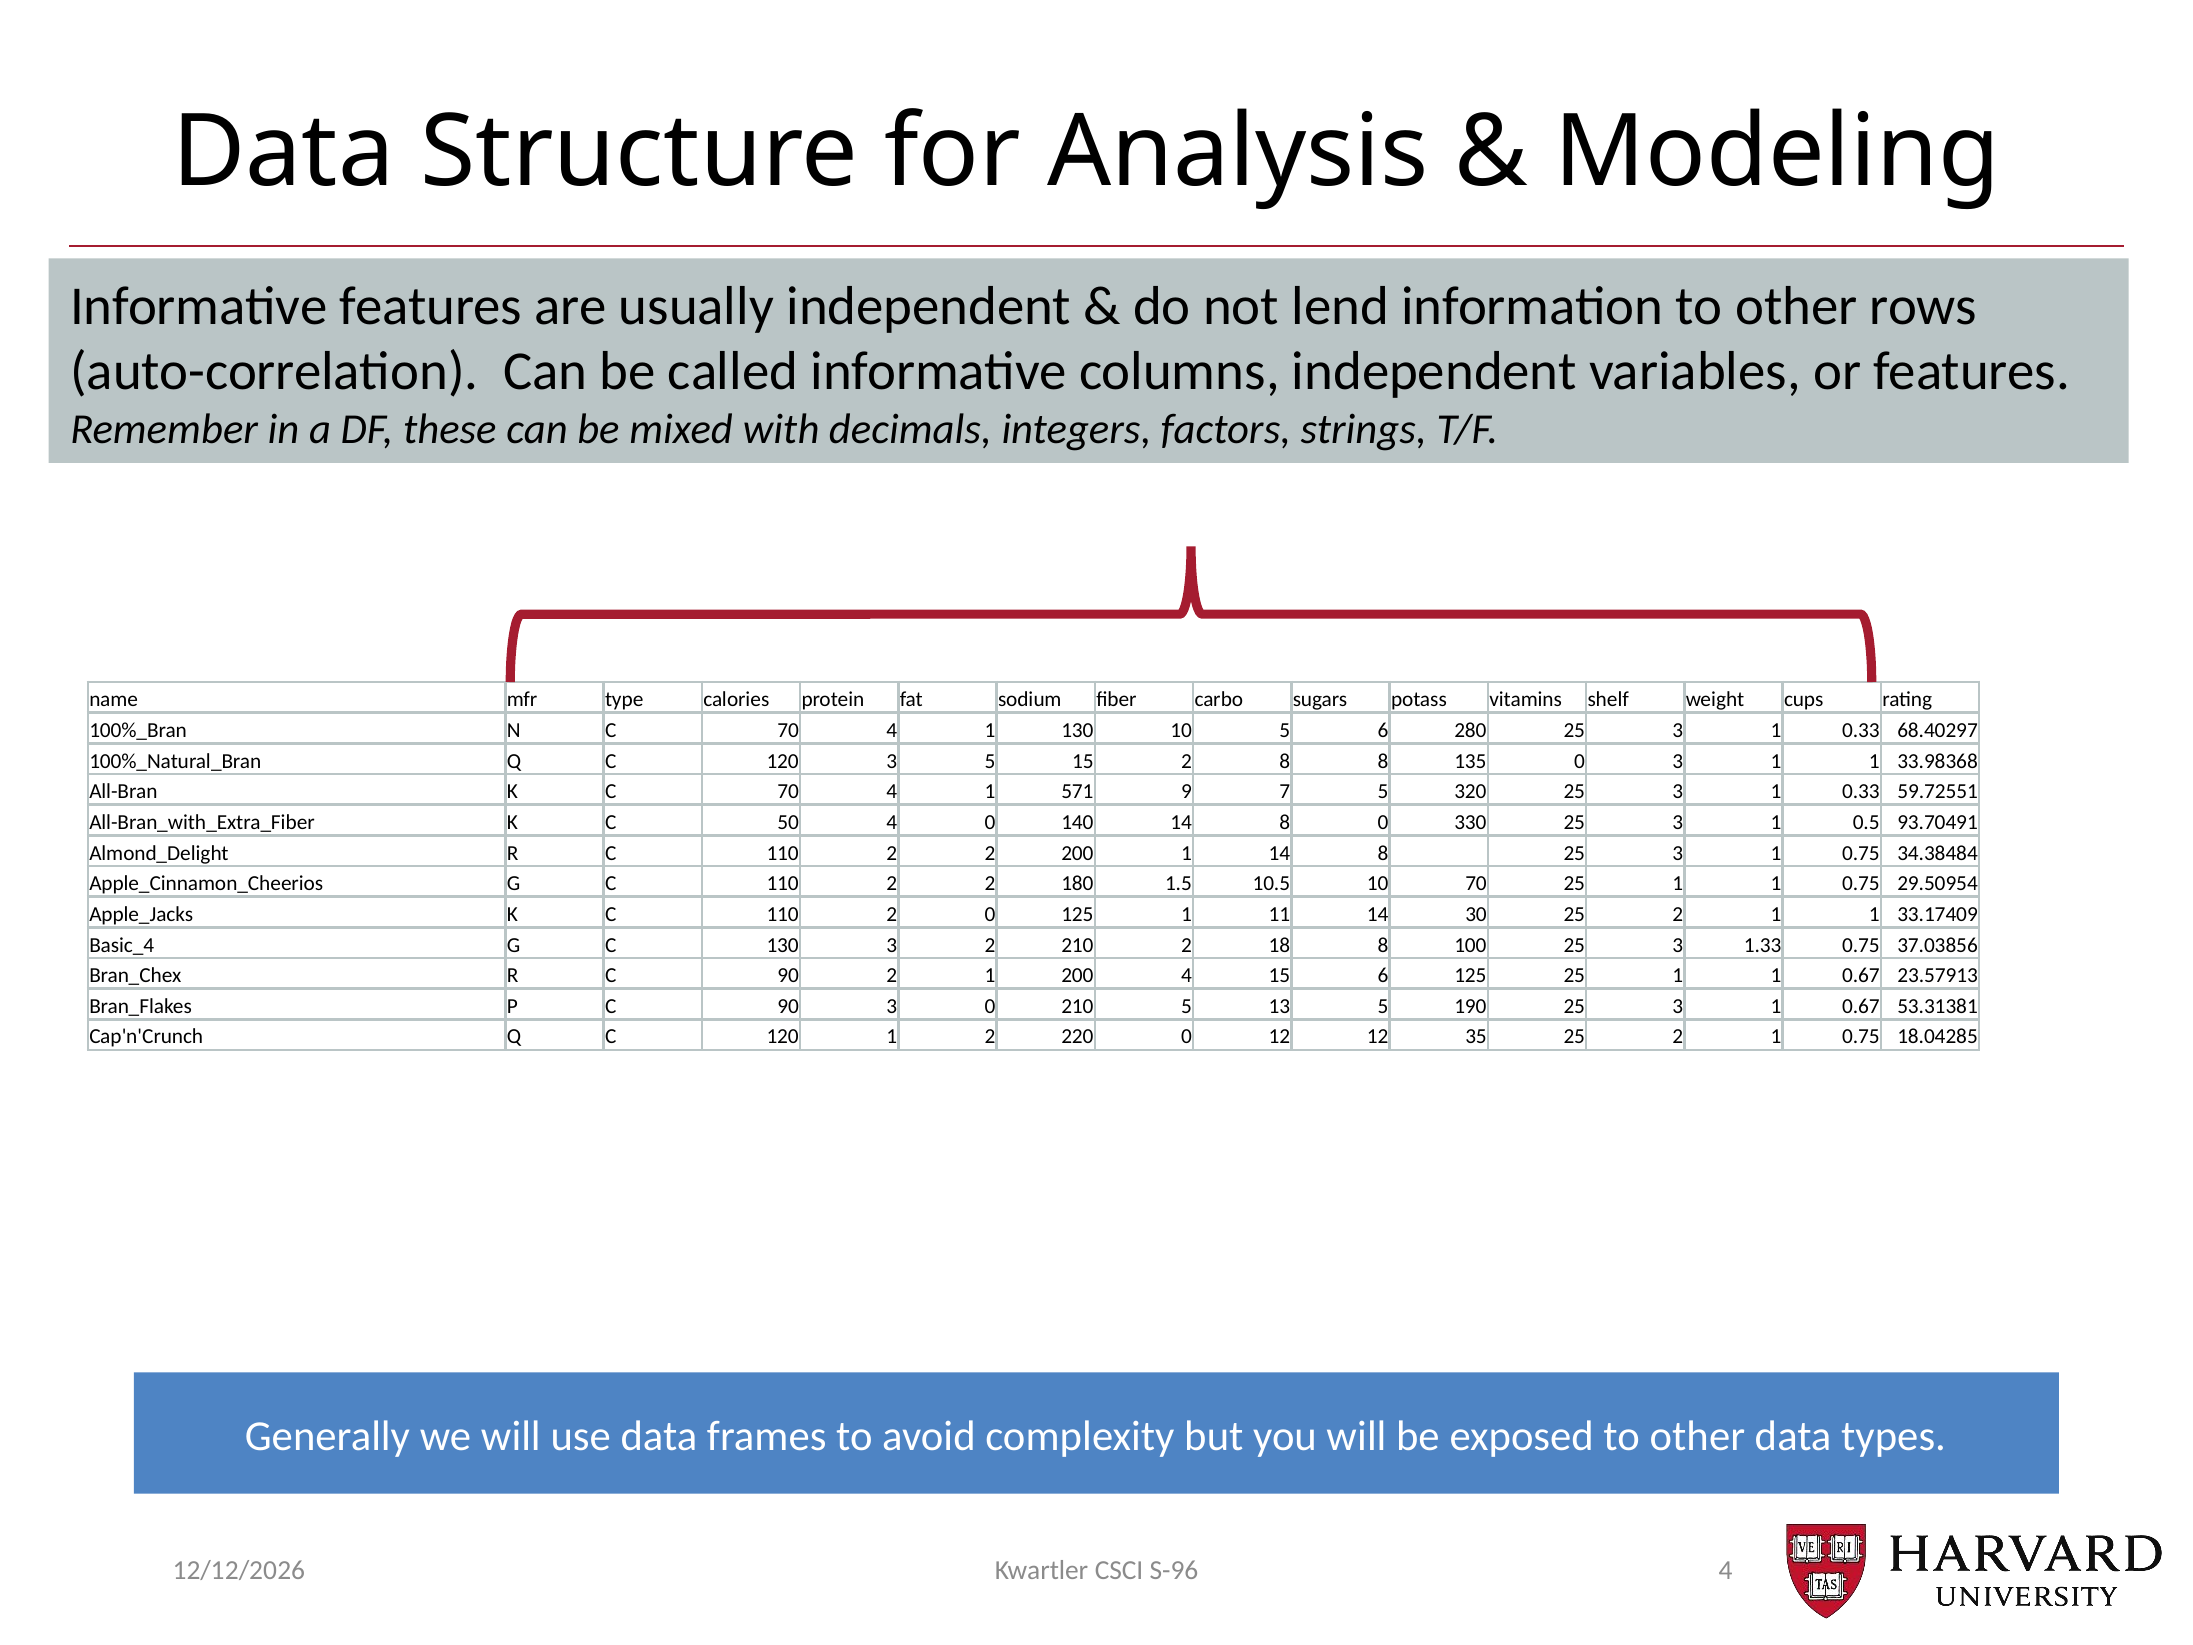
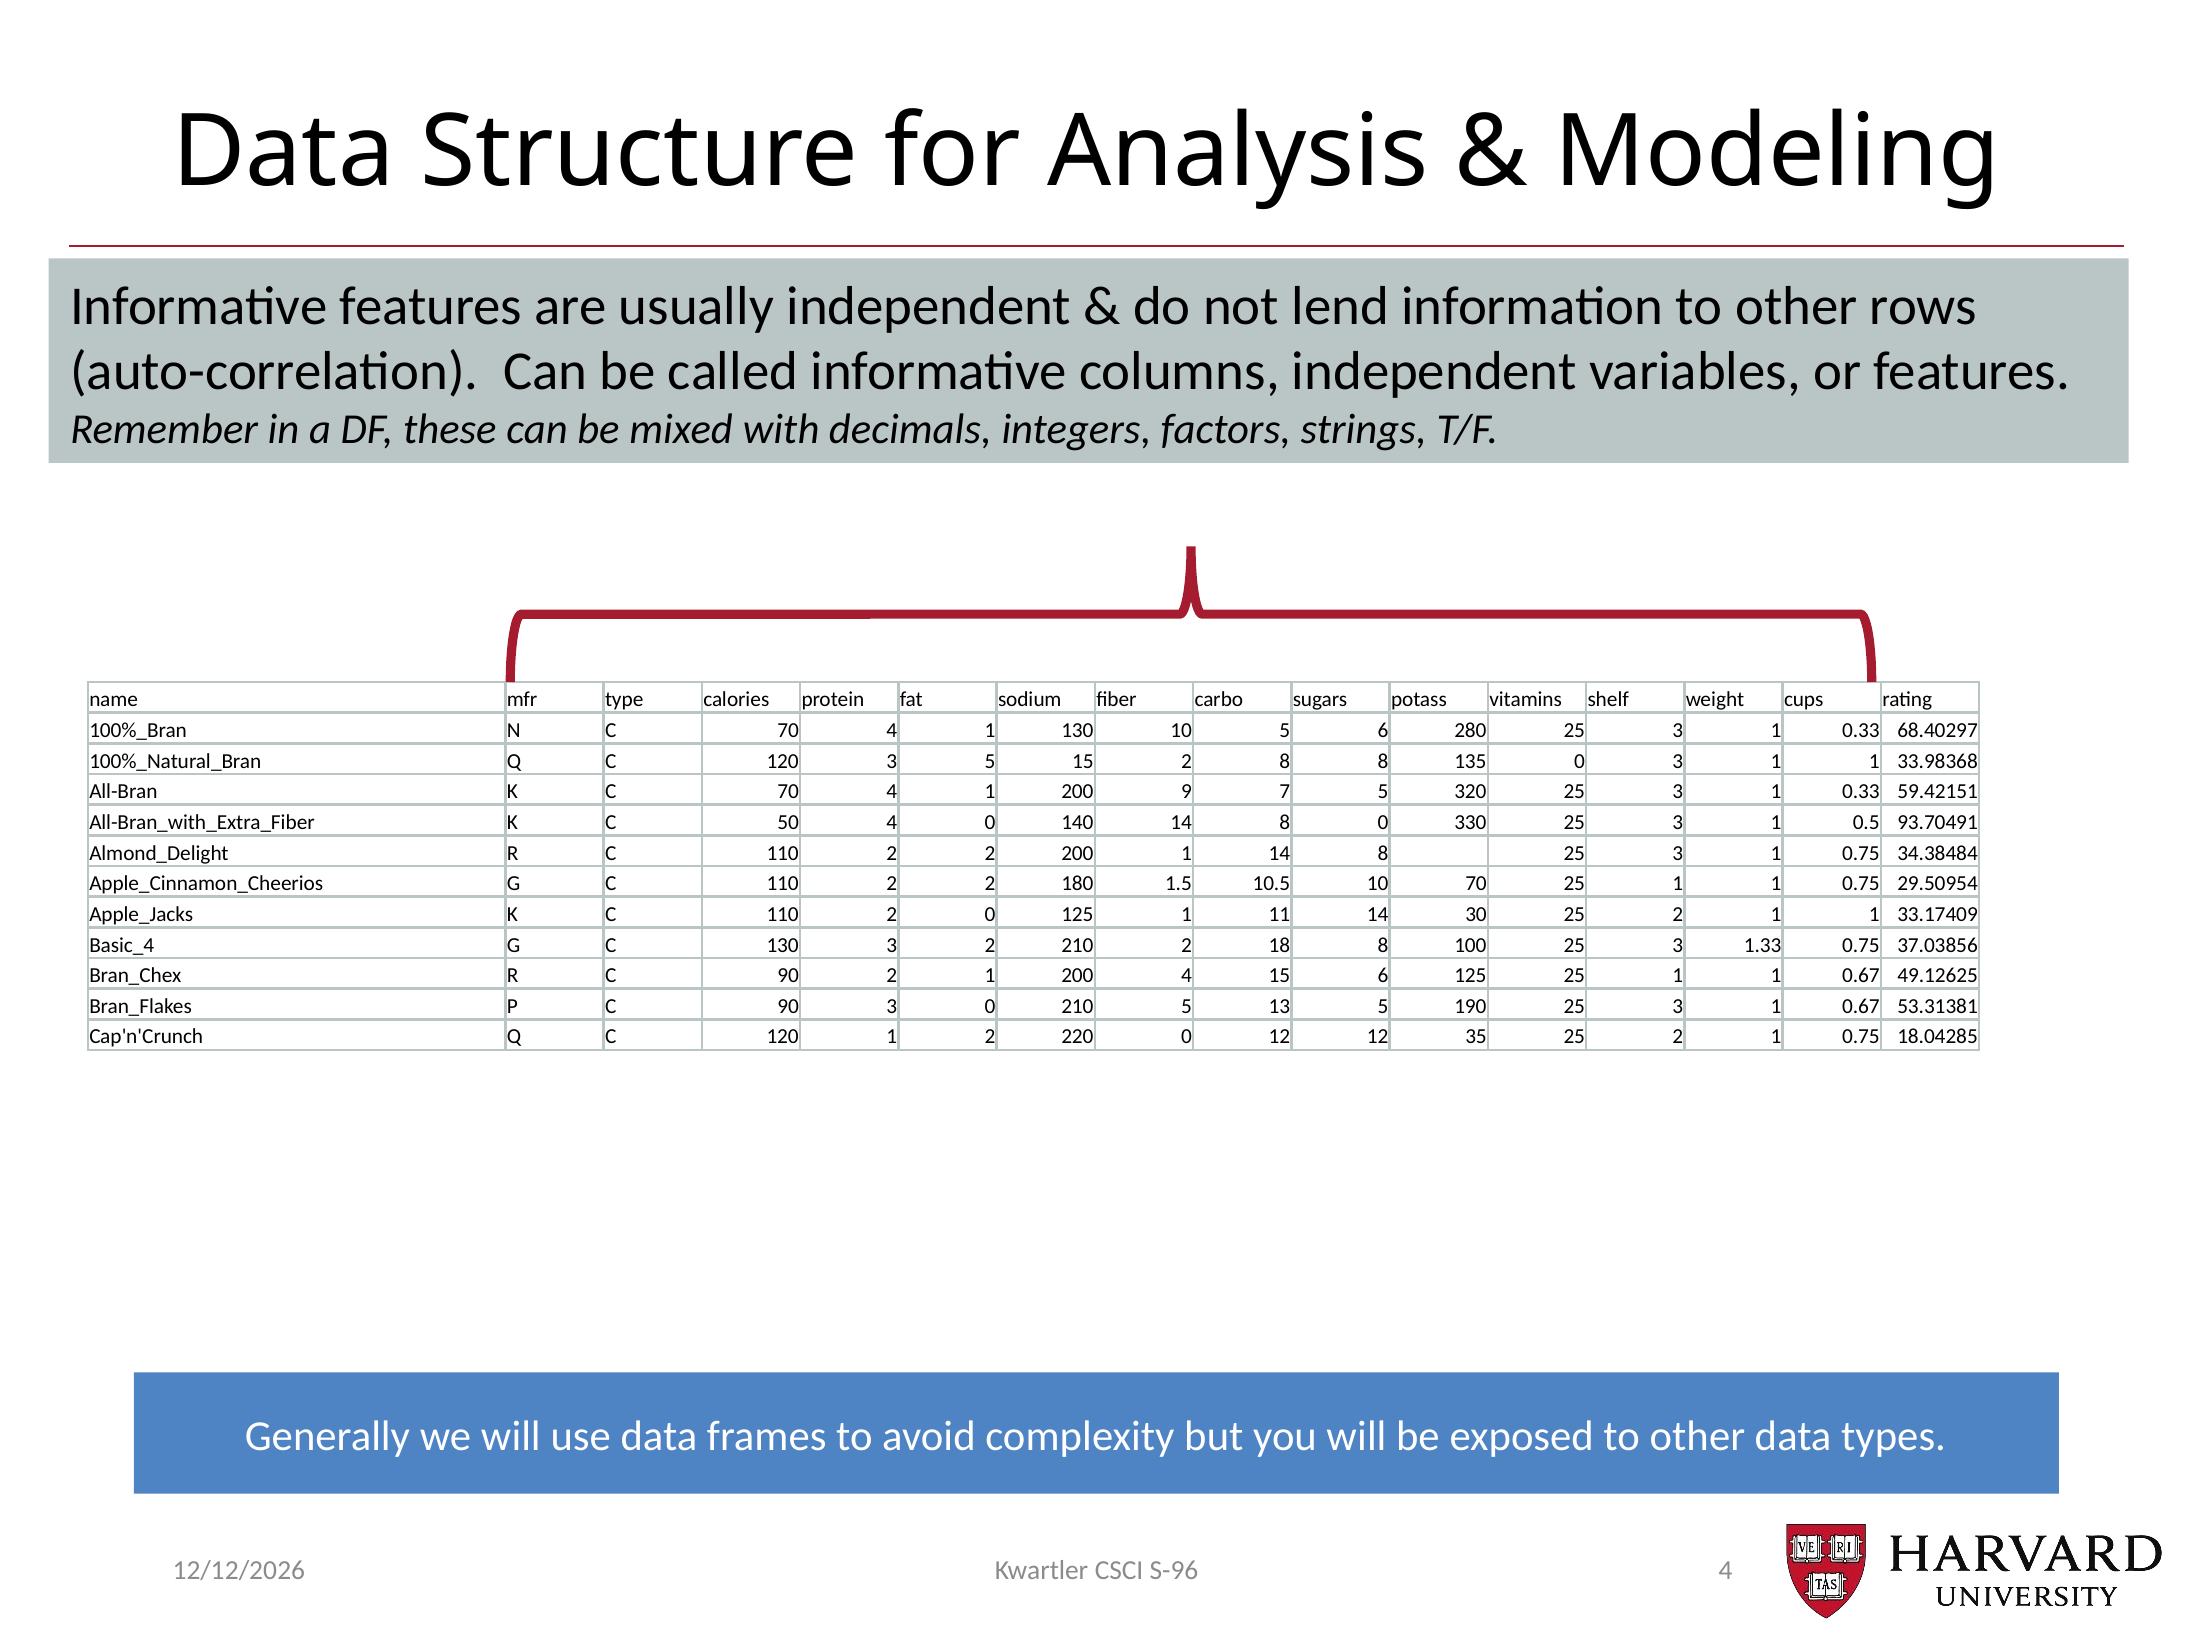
4 1 571: 571 -> 200 (1077, 792)
59.72551: 59.72551 -> 59.42151 (1938, 792)
23.57913: 23.57913 -> 49.12625 (1938, 975)
